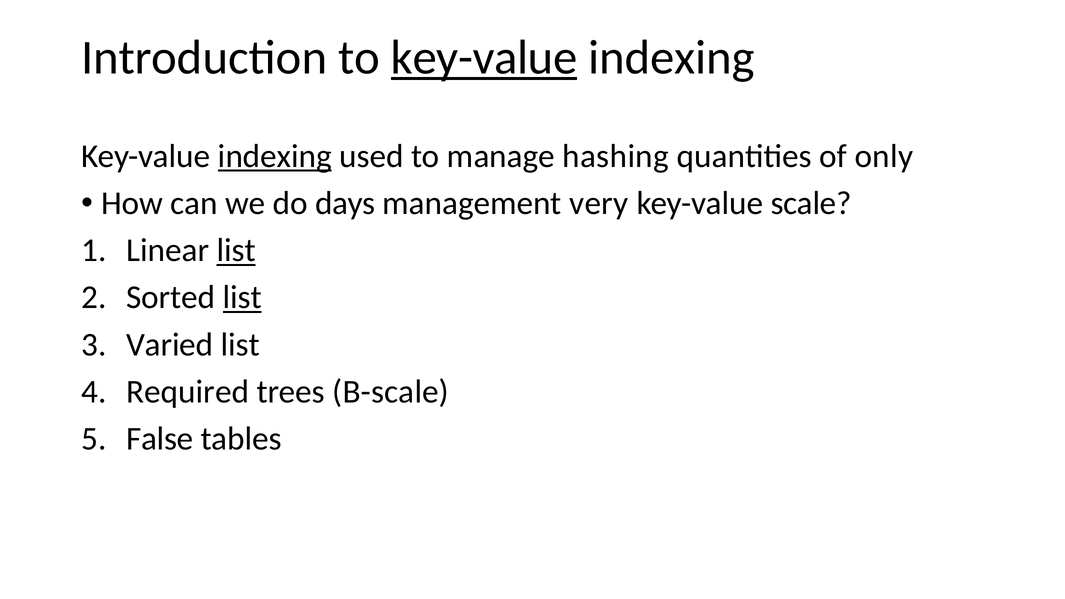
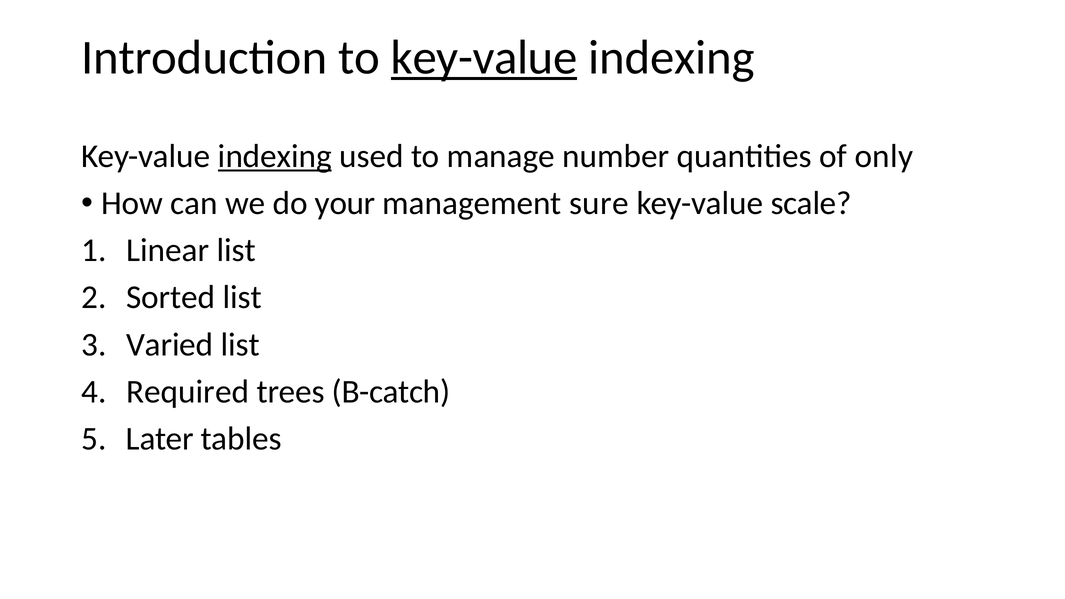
hashing: hashing -> number (616, 156)
days: days -> your (345, 203)
very: very -> sure (599, 203)
list underline: present -> none (236, 250)
list underline: present -> none (242, 298)
B-scale: B-scale -> B-catch (391, 392)
False: False -> Later (160, 439)
